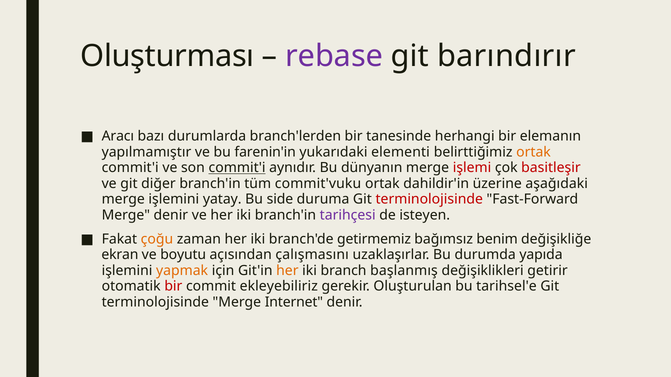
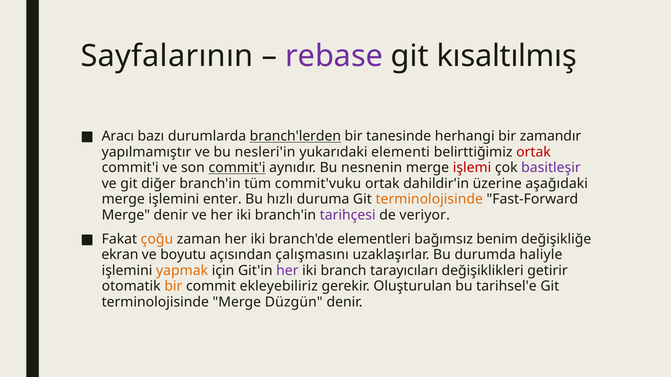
Oluşturması: Oluşturması -> Sayfalarının (167, 56)
barındırır: barındırır -> kısaltılmış (507, 56)
branch'lerden underline: none -> present (295, 136)
elemanın: elemanın -> zamandır (551, 136)
farenin'in: farenin'in -> nesleri'in (265, 152)
ortak colour: orange -> red (534, 152)
dünyanın: dünyanın -> nesnenin (372, 168)
basitleşir colour: red -> purple (551, 168)
yatay: yatay -> enter (222, 199)
side: side -> hızlı (280, 199)
terminolojisinde colour: red -> orange (429, 199)
isteyen: isteyen -> veriyor (425, 215)
getirmemiz: getirmemiz -> elementleri (374, 239)
yapıda: yapıda -> haliyle (541, 255)
her colour: orange -> purple (287, 271)
başlanmış: başlanmış -> tarayıcıları (404, 271)
bir colour: red -> orange (173, 287)
Internet: Internet -> Düzgün (294, 302)
